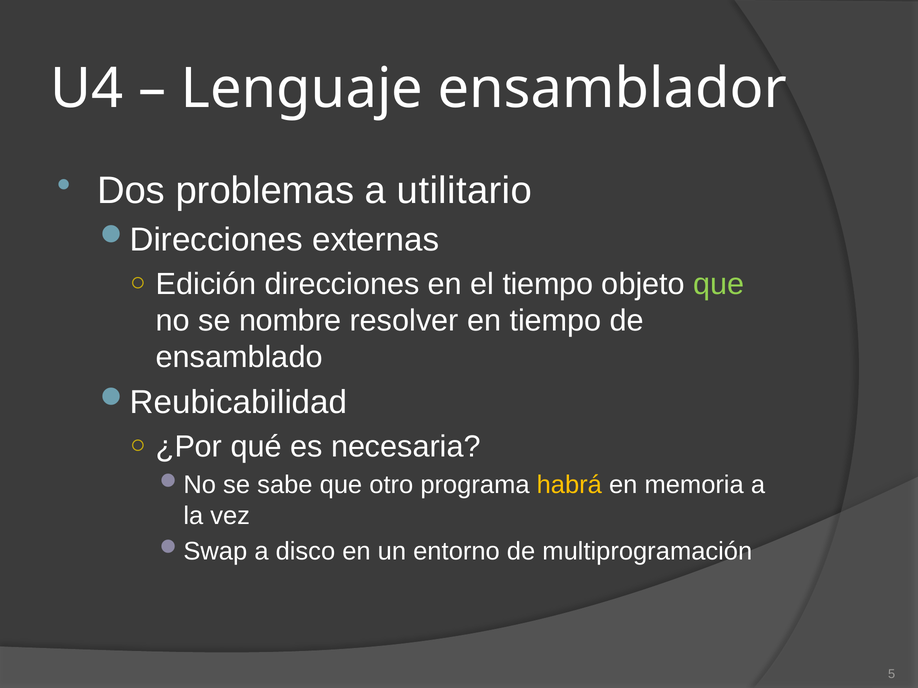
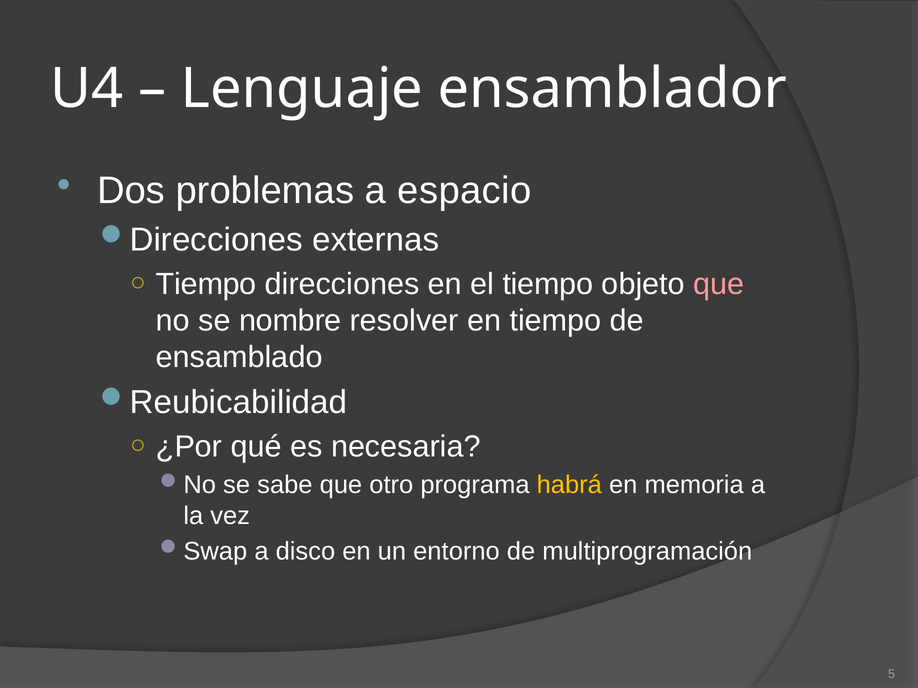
utilitario: utilitario -> espacio (464, 191)
Edición: Edición -> Tiempo (206, 284)
que colour: light green -> pink (719, 284)
